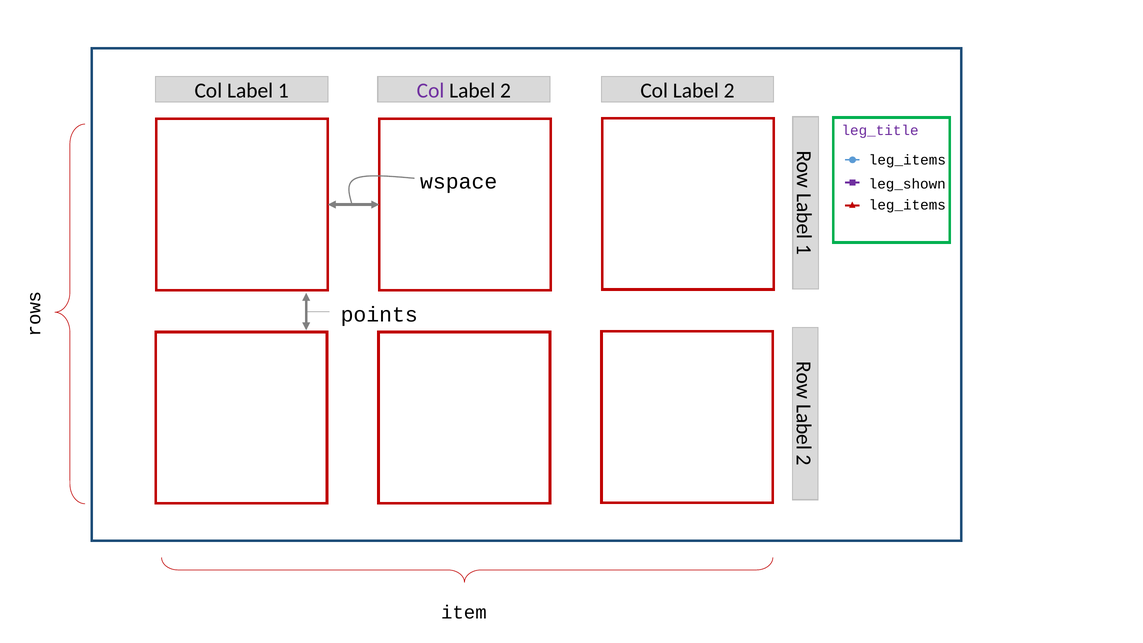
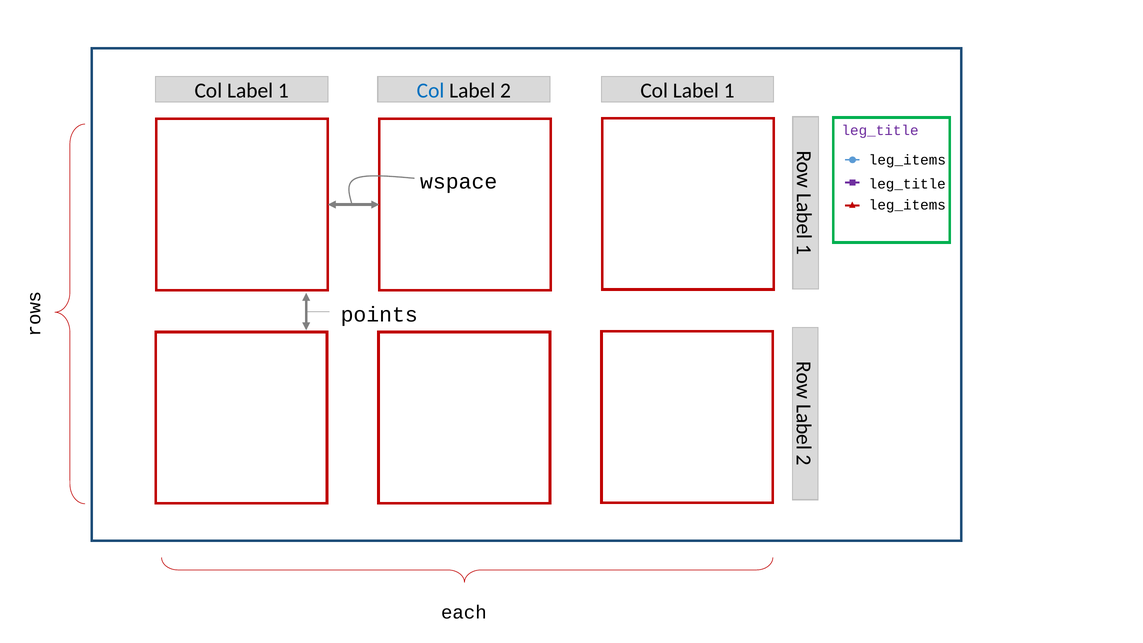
Col colour: purple -> blue (431, 91)
2 Col Label 2: 2 -> 1 (729, 91)
leg_shown: leg_shown -> leg_title (907, 184)
item: item -> each (464, 612)
